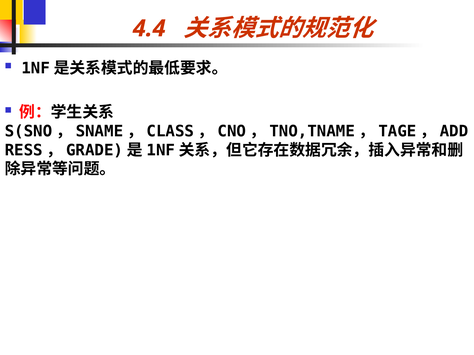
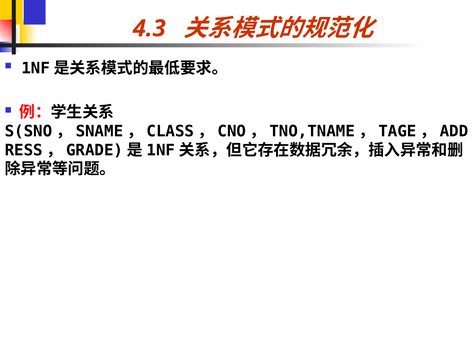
4.4: 4.4 -> 4.3 (149, 28)
